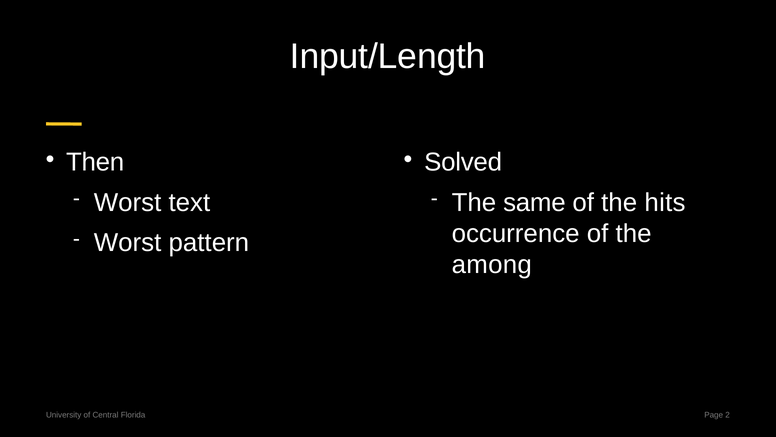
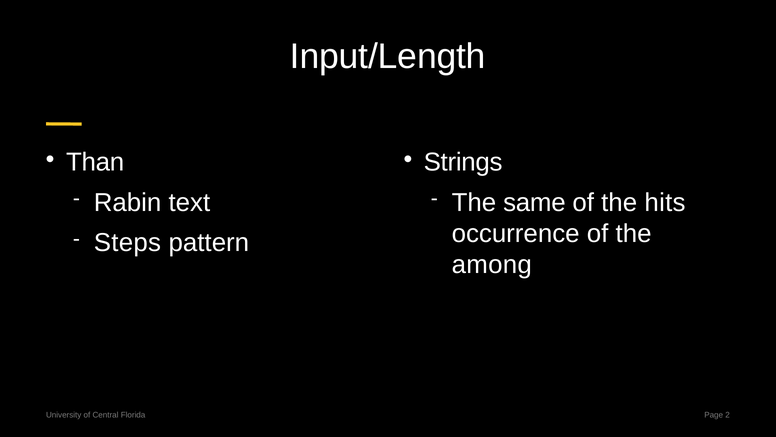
Then: Then -> Than (95, 162)
Solved: Solved -> Strings (463, 162)
Worst: Worst -> Rabin (128, 202)
Worst: Worst -> Steps (127, 243)
